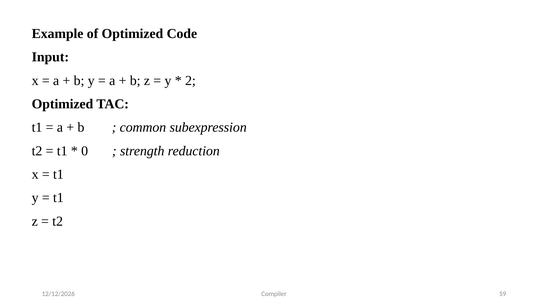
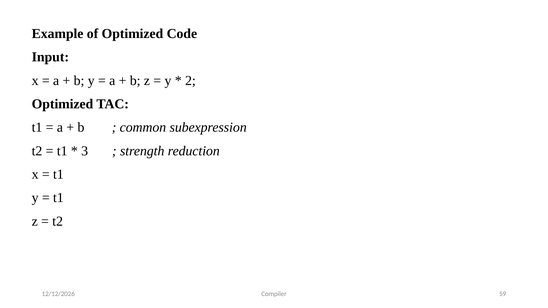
0: 0 -> 3 (85, 151)
